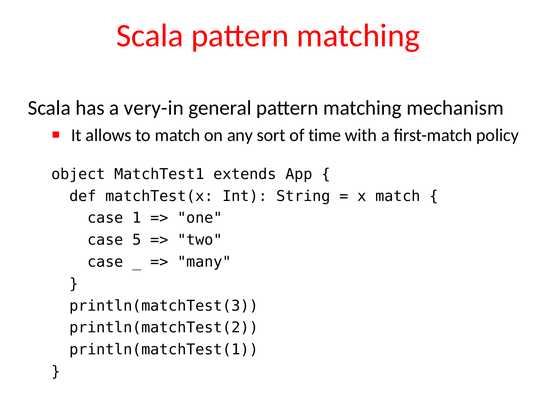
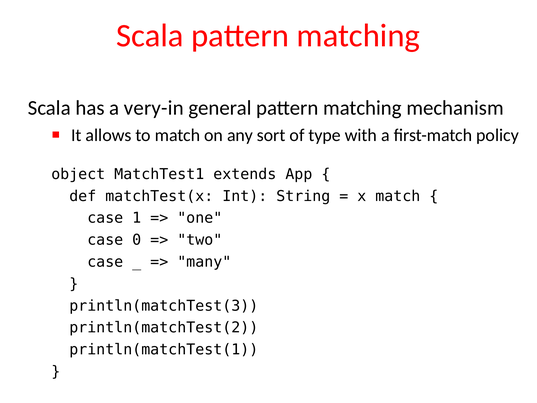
time: time -> type (325, 135)
5: 5 -> 0 (137, 240)
